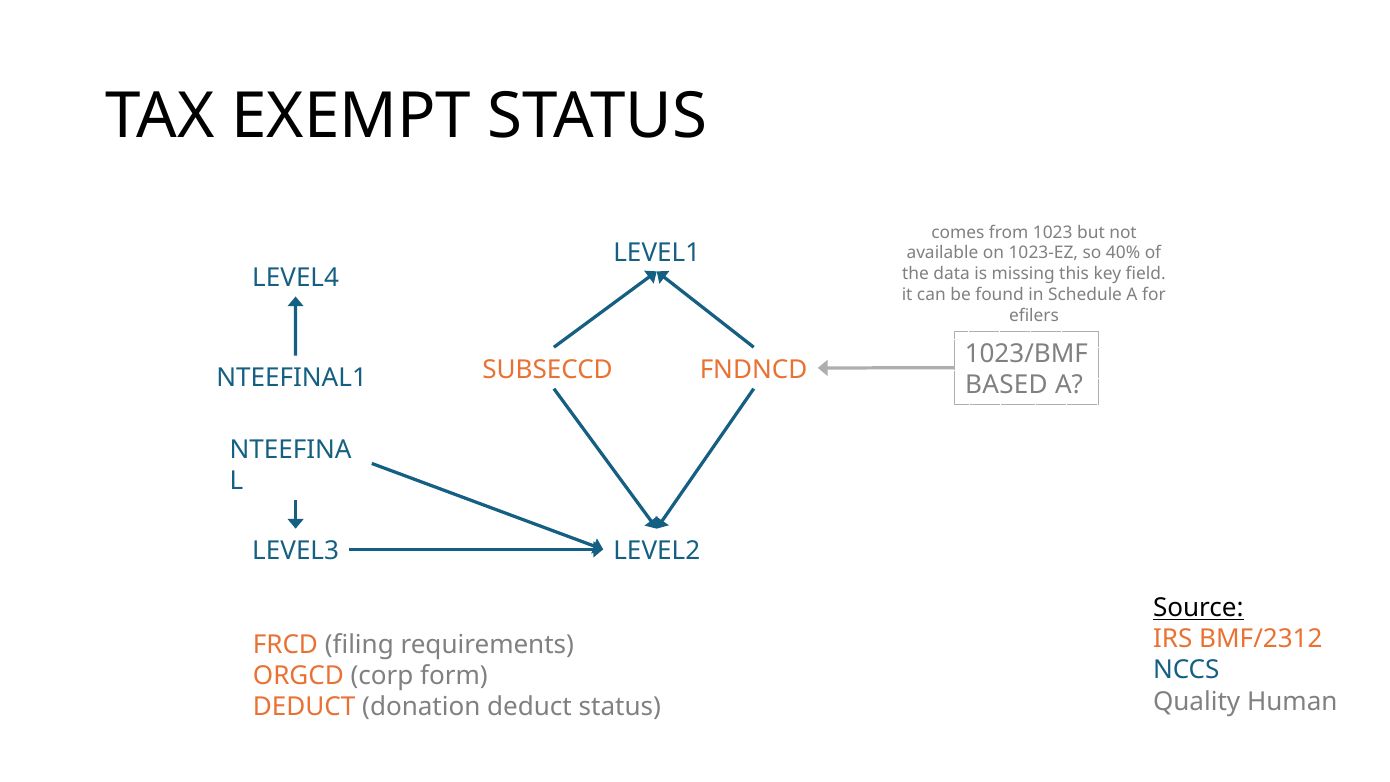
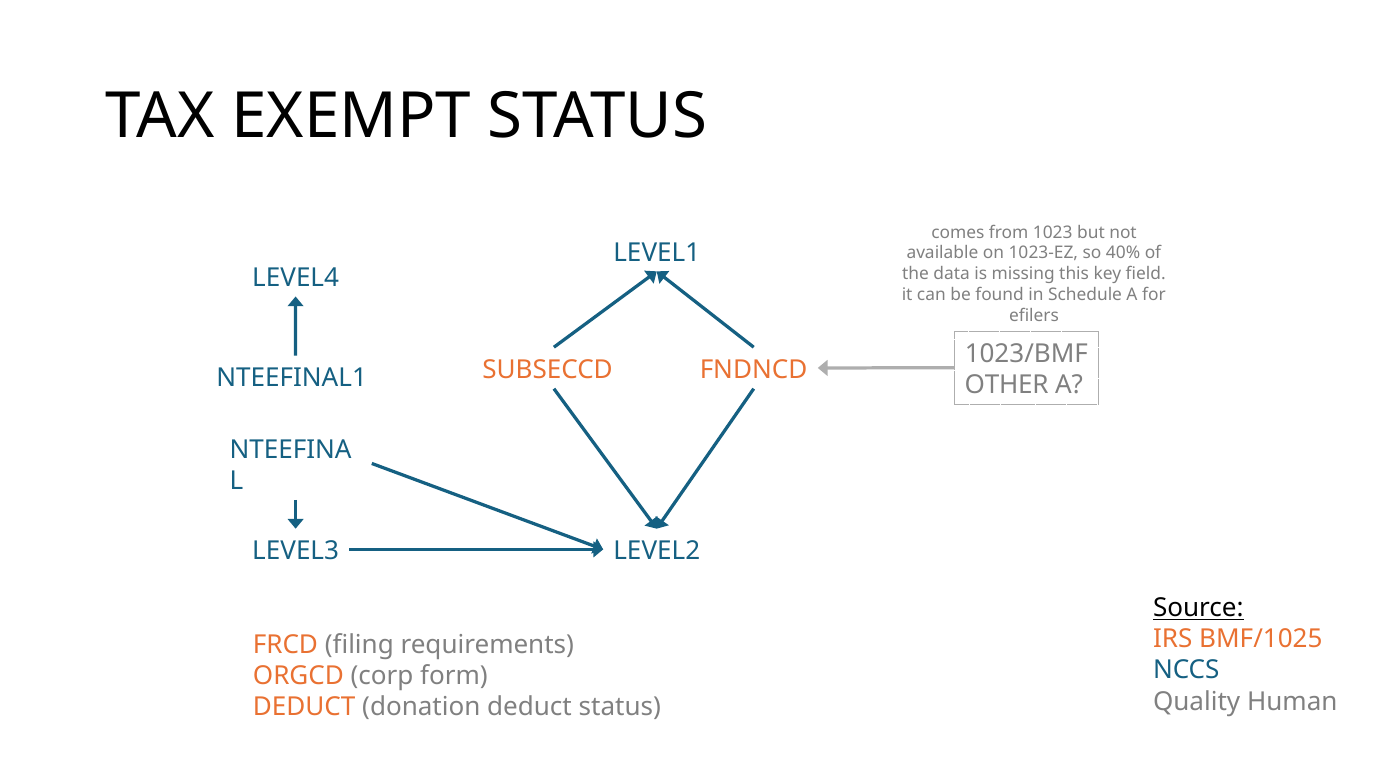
BASED: BASED -> OTHER (1007, 385)
BMF/2312: BMF/2312 -> BMF/1025 (1261, 639)
